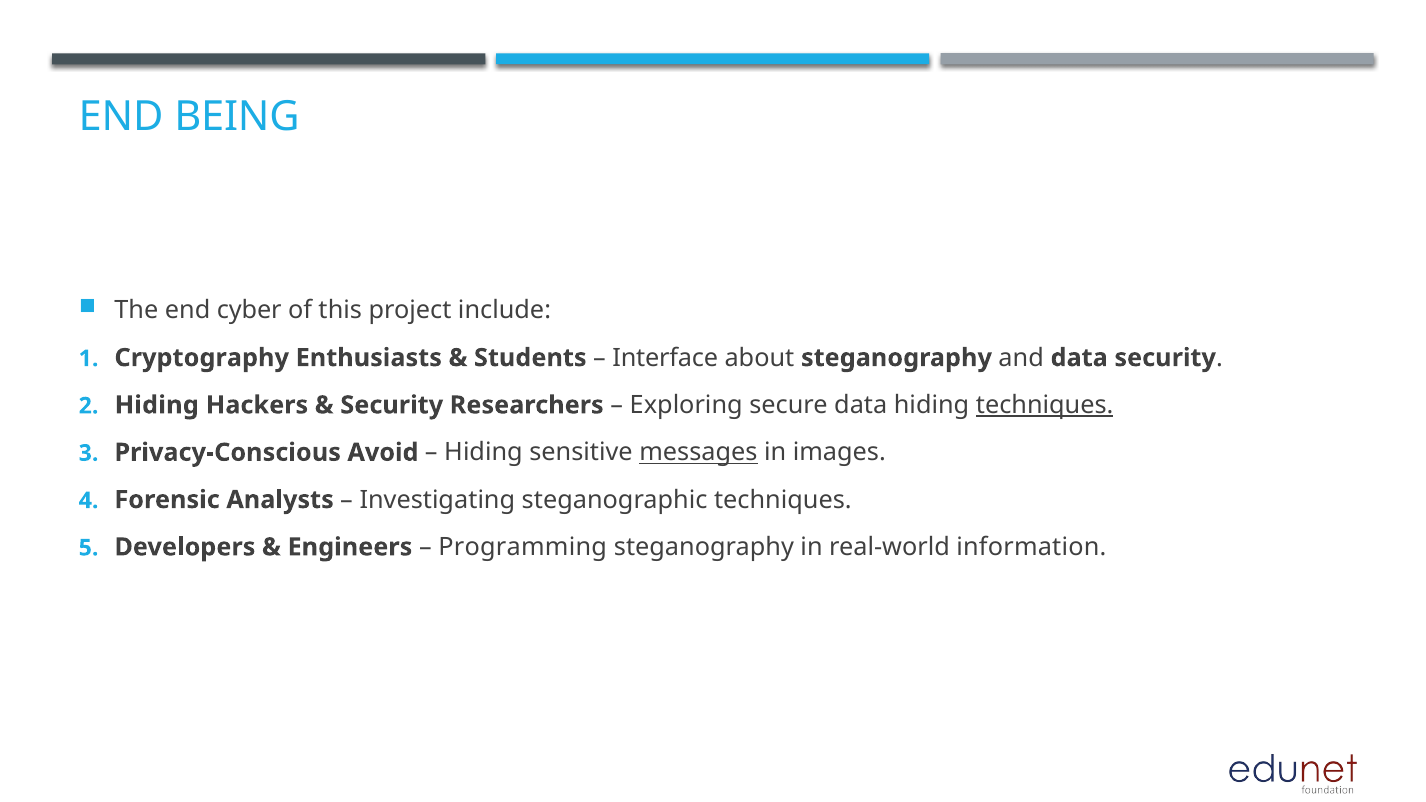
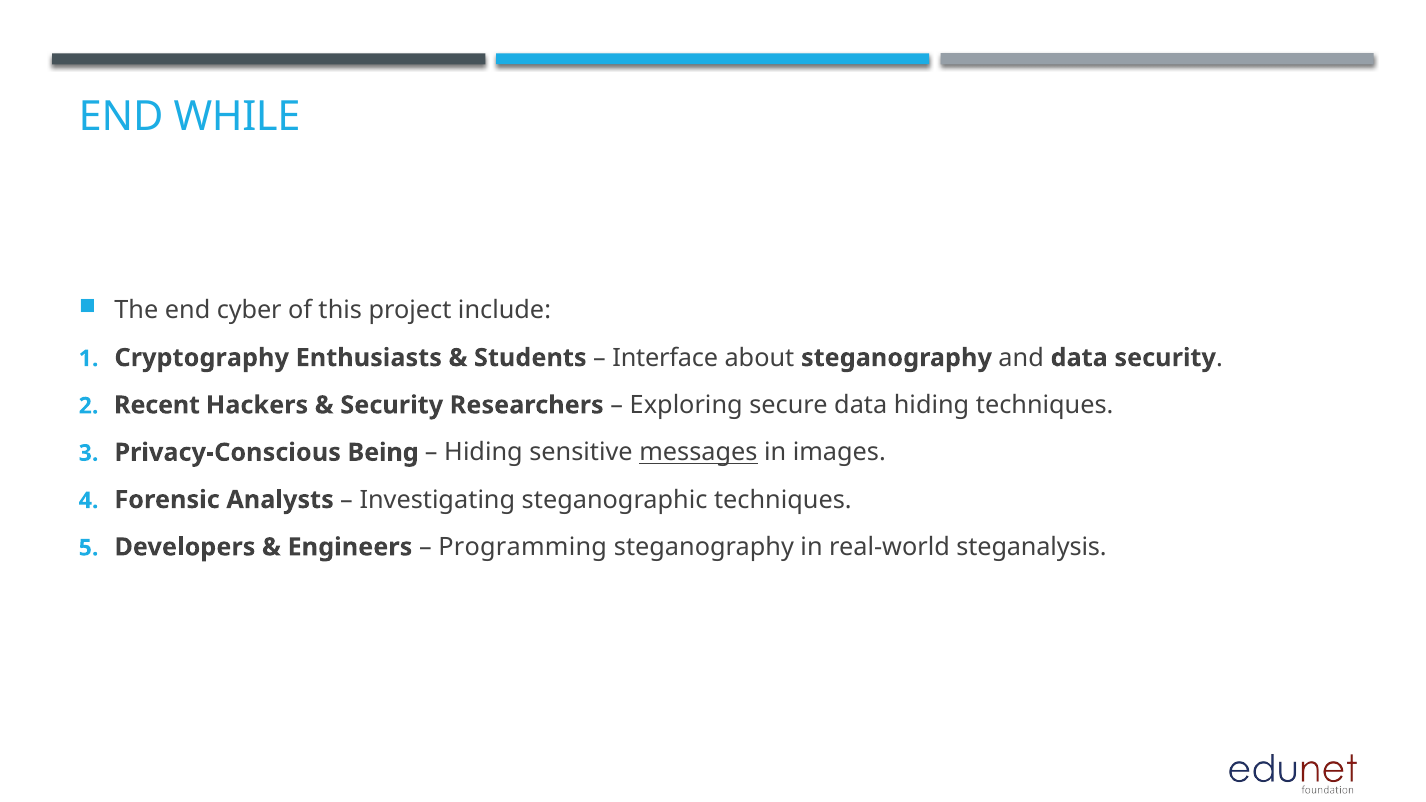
BEING: BEING -> WHILE (237, 117)
Hiding: Hiding -> Recent (157, 405)
techniques underline: present -> none (1045, 405)
Avoid: Avoid -> Being (383, 453)
information: information -> steganalysis (1032, 547)
